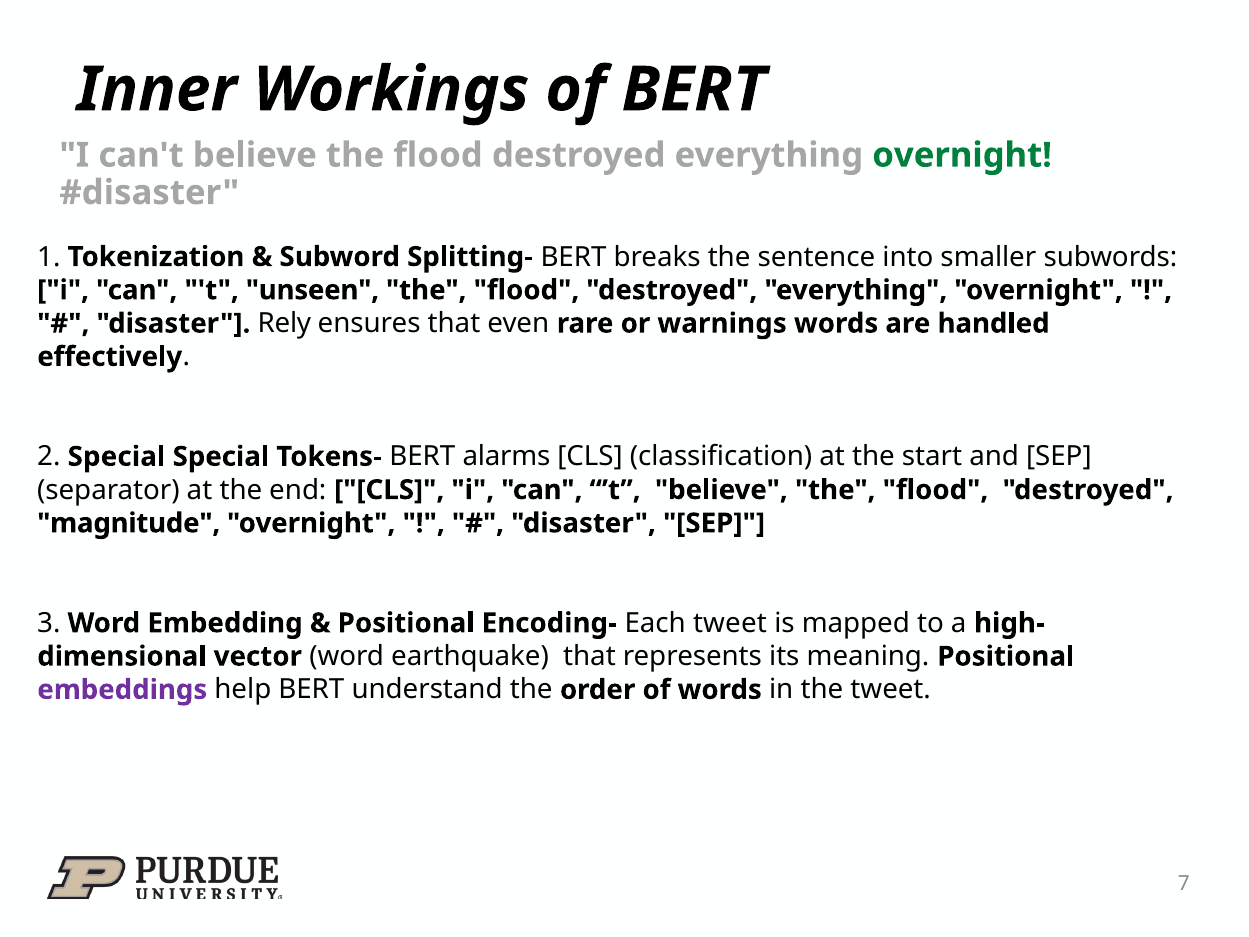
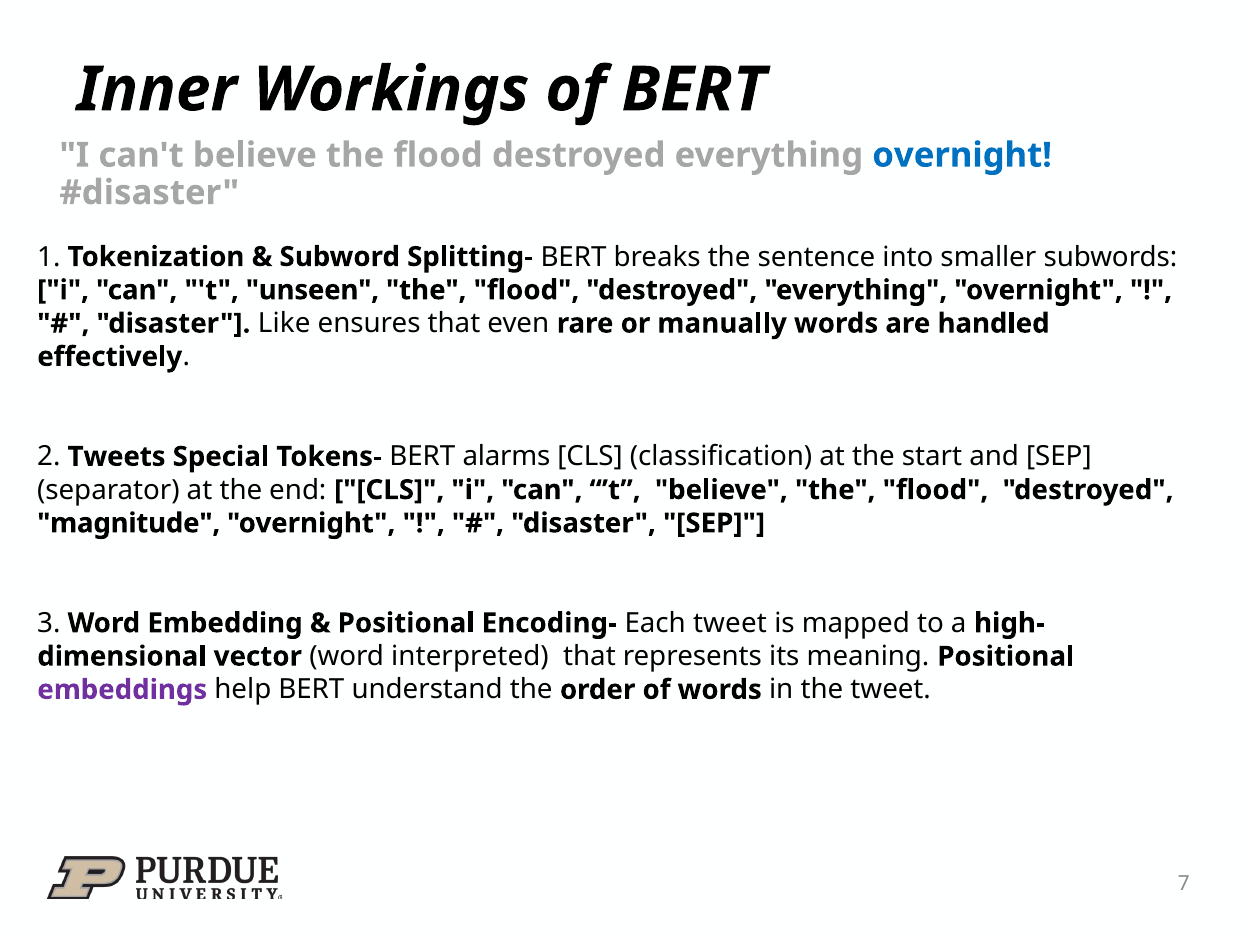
overnight colour: green -> blue (962, 155)
Rely: Rely -> Like (284, 323)
warnings: warnings -> manually (722, 323)
2 Special: Special -> Tweets (117, 457)
earthquake: earthquake -> interpreted (470, 656)
